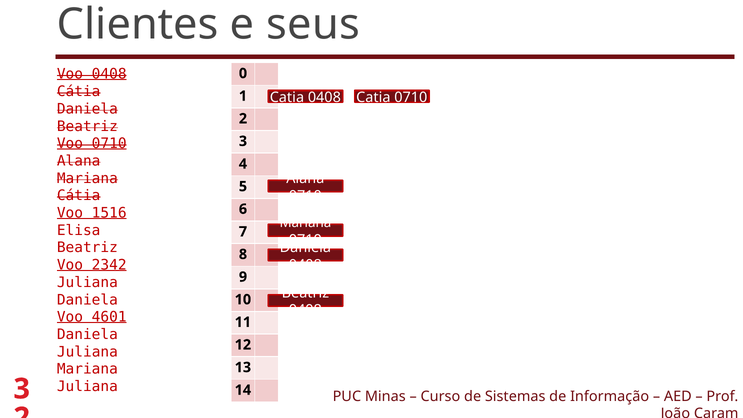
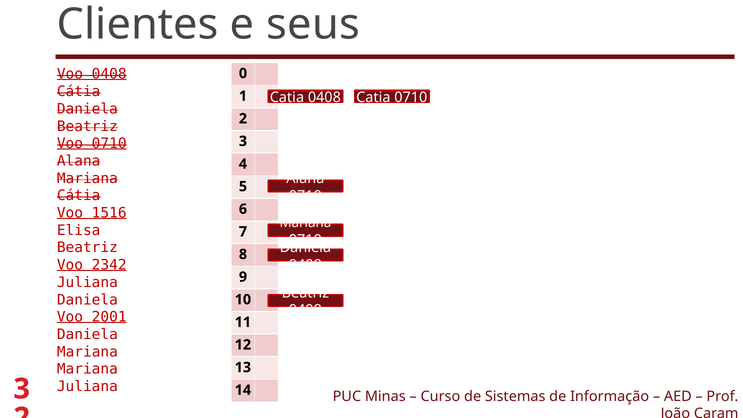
4601: 4601 -> 2001 (109, 317)
Juliana: Juliana -> Mariana (87, 352)
